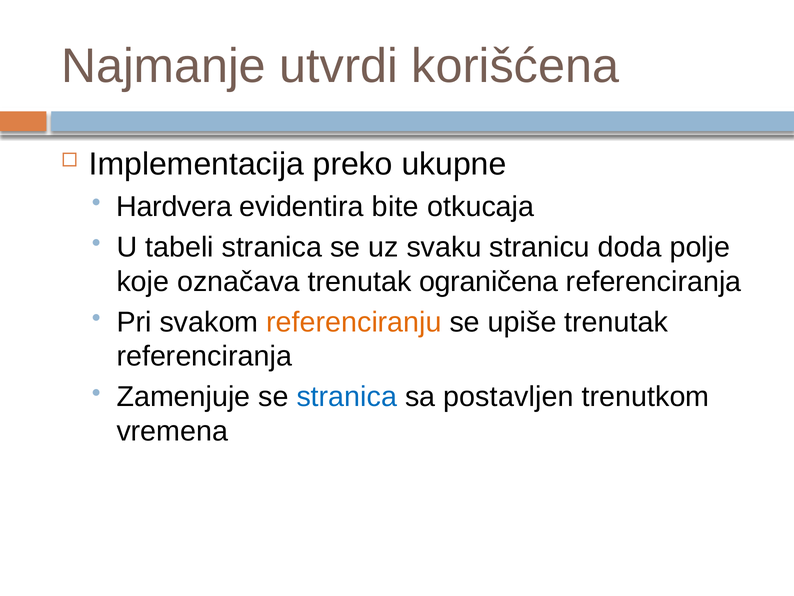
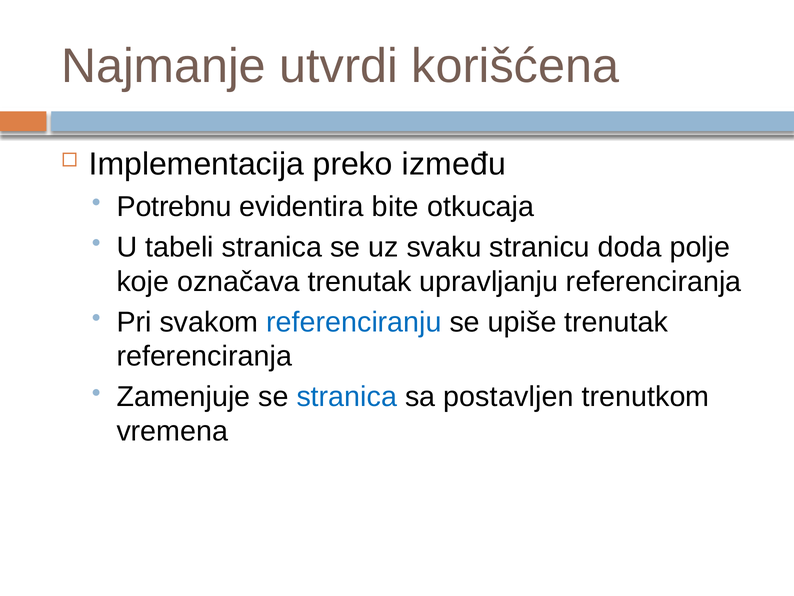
ukupne: ukupne -> između (454, 164)
Hardvera: Hardvera -> Potrebnu (174, 207)
ograničena: ograničena -> upravljanju (489, 281)
referenciranju colour: orange -> blue (354, 322)
